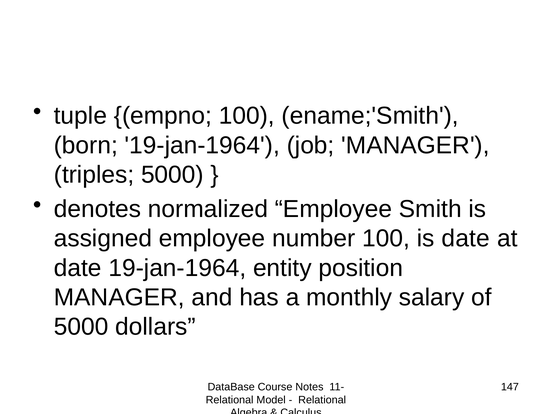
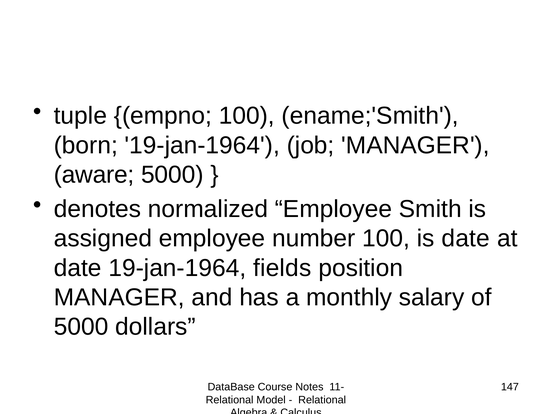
triples: triples -> aware (94, 175)
entity: entity -> fields (282, 268)
